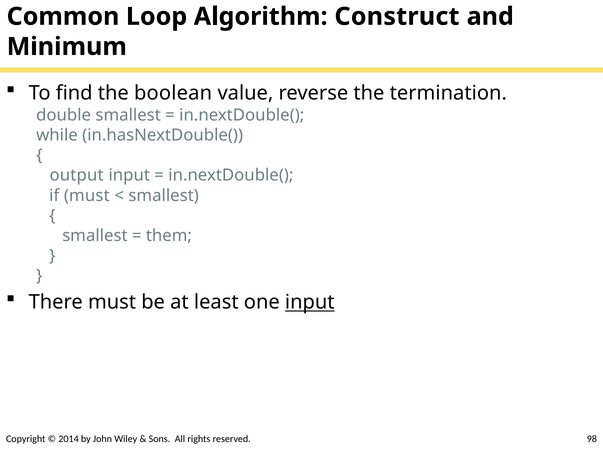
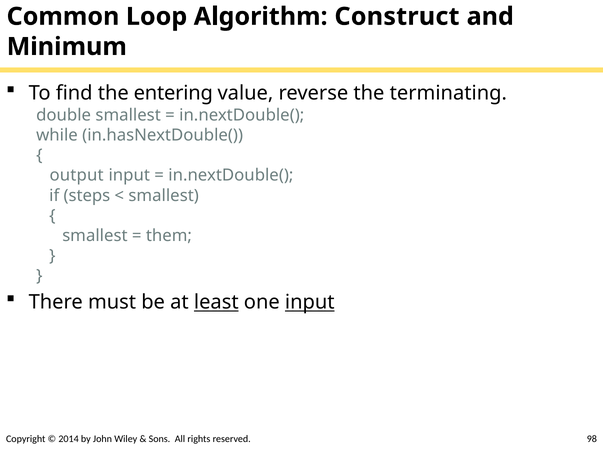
boolean: boolean -> entering (173, 93)
termination: termination -> terminating (448, 93)
if must: must -> steps (87, 196)
least underline: none -> present (216, 302)
